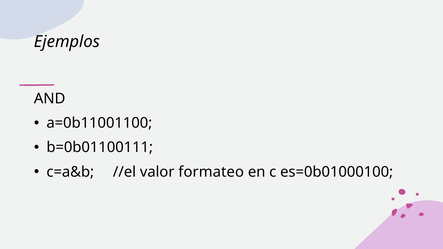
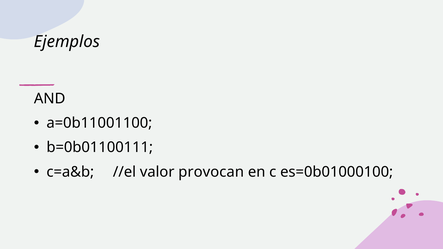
formateo: formateo -> provocan (211, 172)
